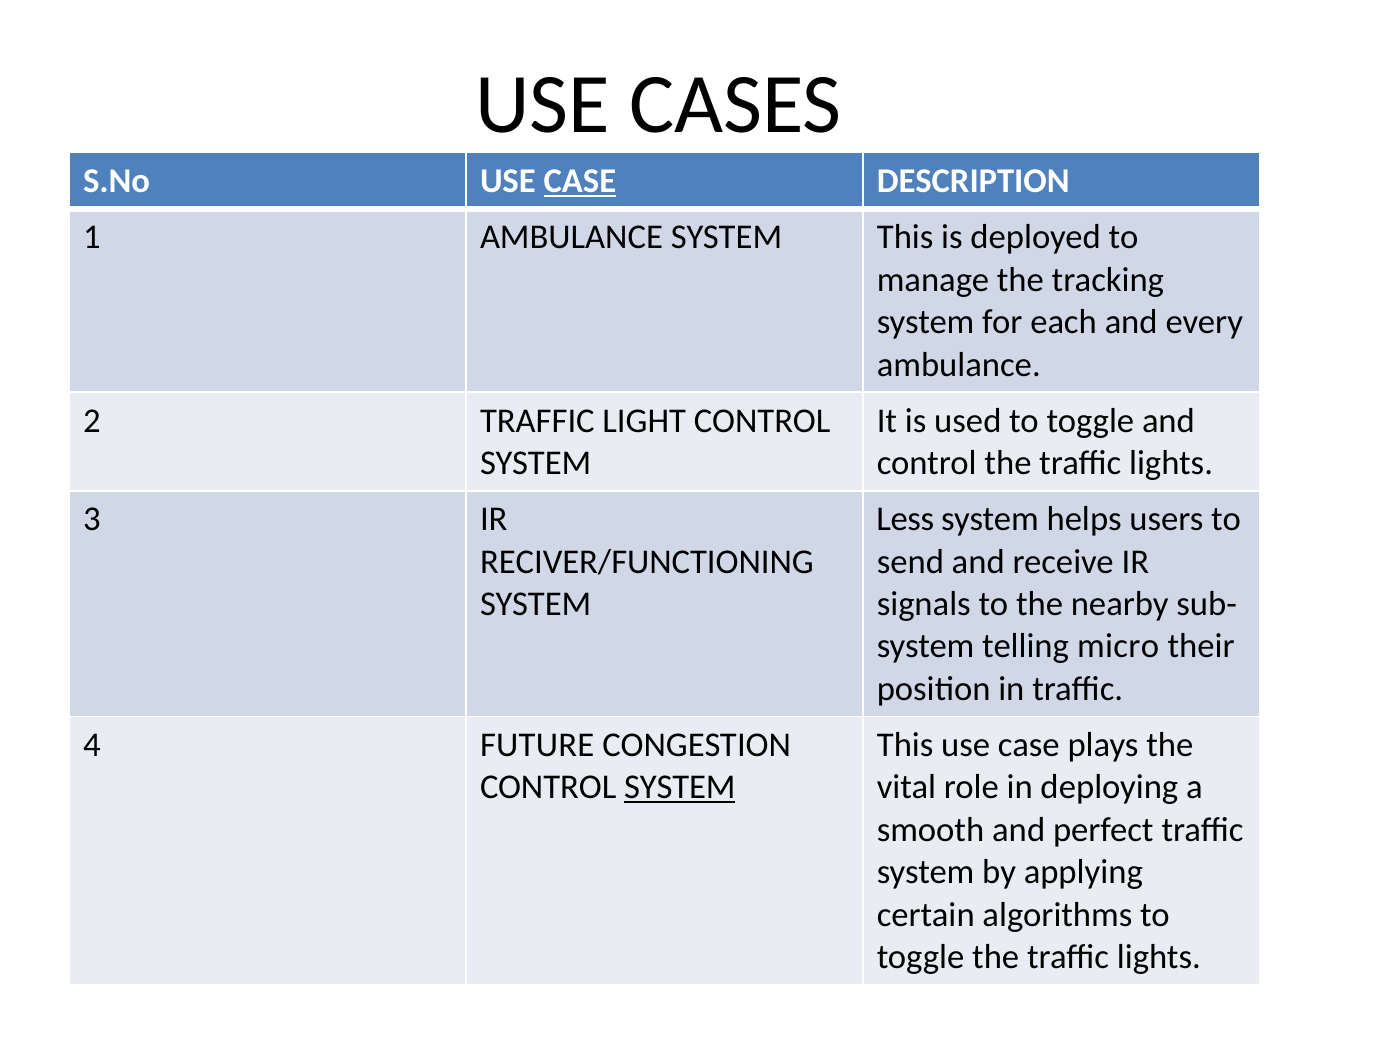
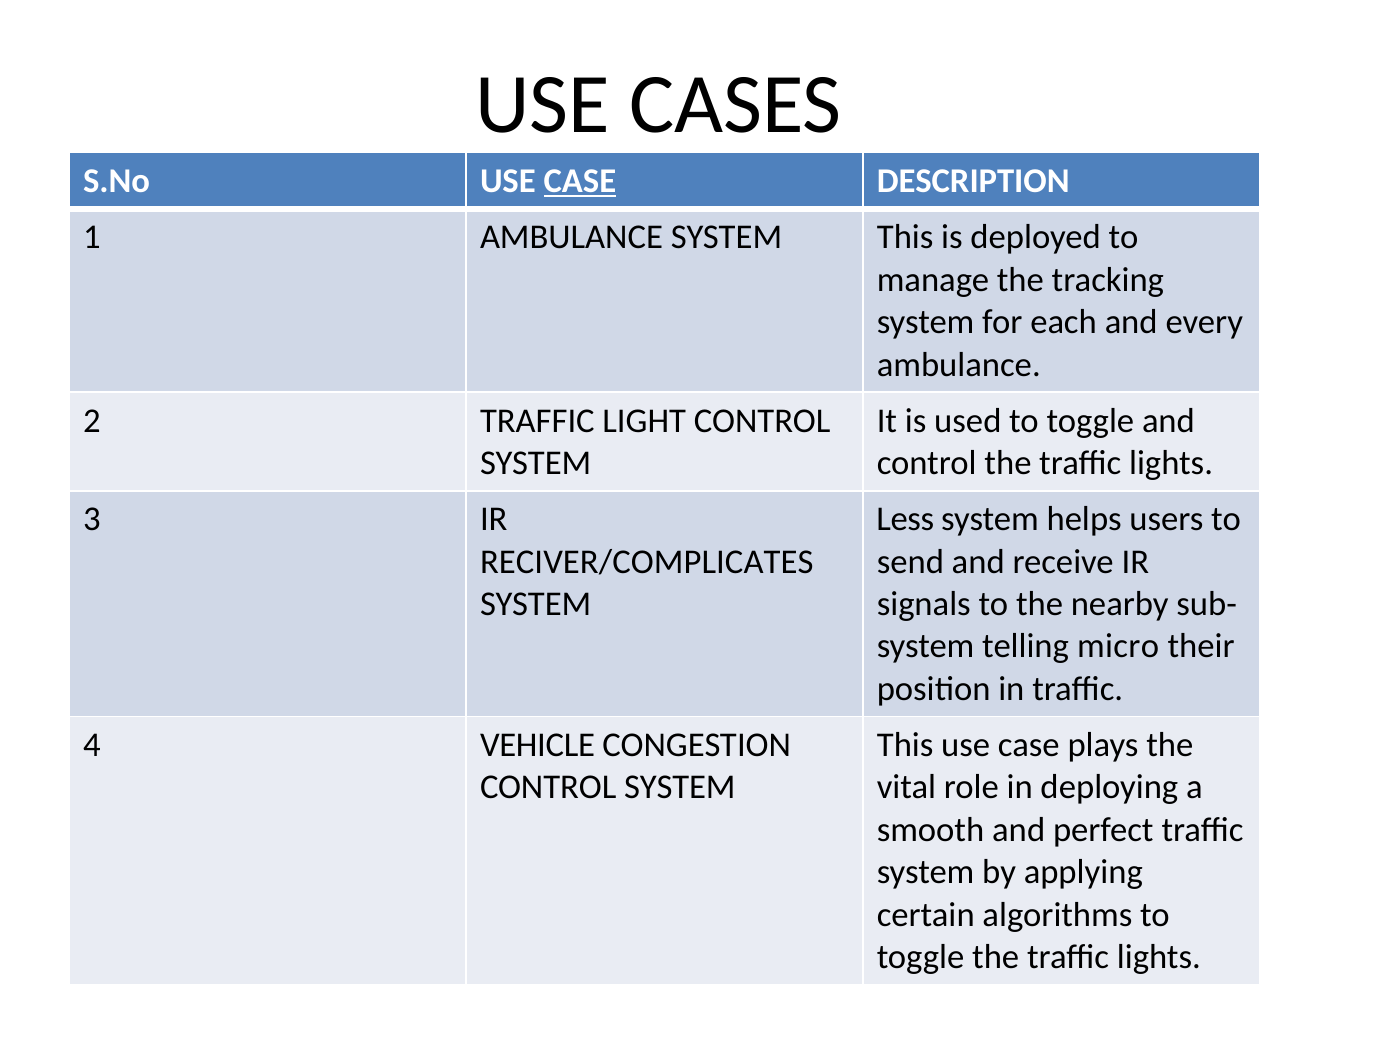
RECIVER/FUNCTIONING: RECIVER/FUNCTIONING -> RECIVER/COMPLICATES (647, 561)
FUTURE: FUTURE -> VEHICLE (537, 745)
SYSTEM underline: present -> none (680, 787)
